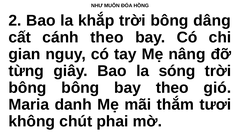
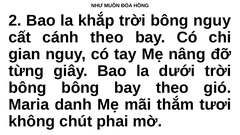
bông dâng: dâng -> nguy (212, 21)
sóng: sóng -> dưới (177, 71)
